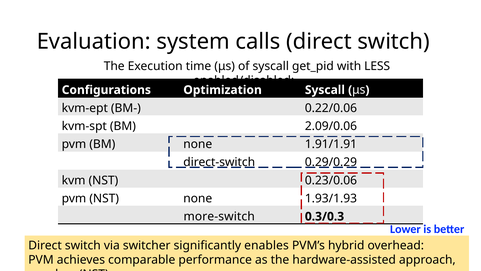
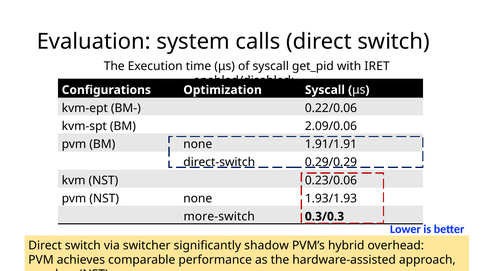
LESS: LESS -> IRET (377, 66)
enables: enables -> shadow (267, 245)
